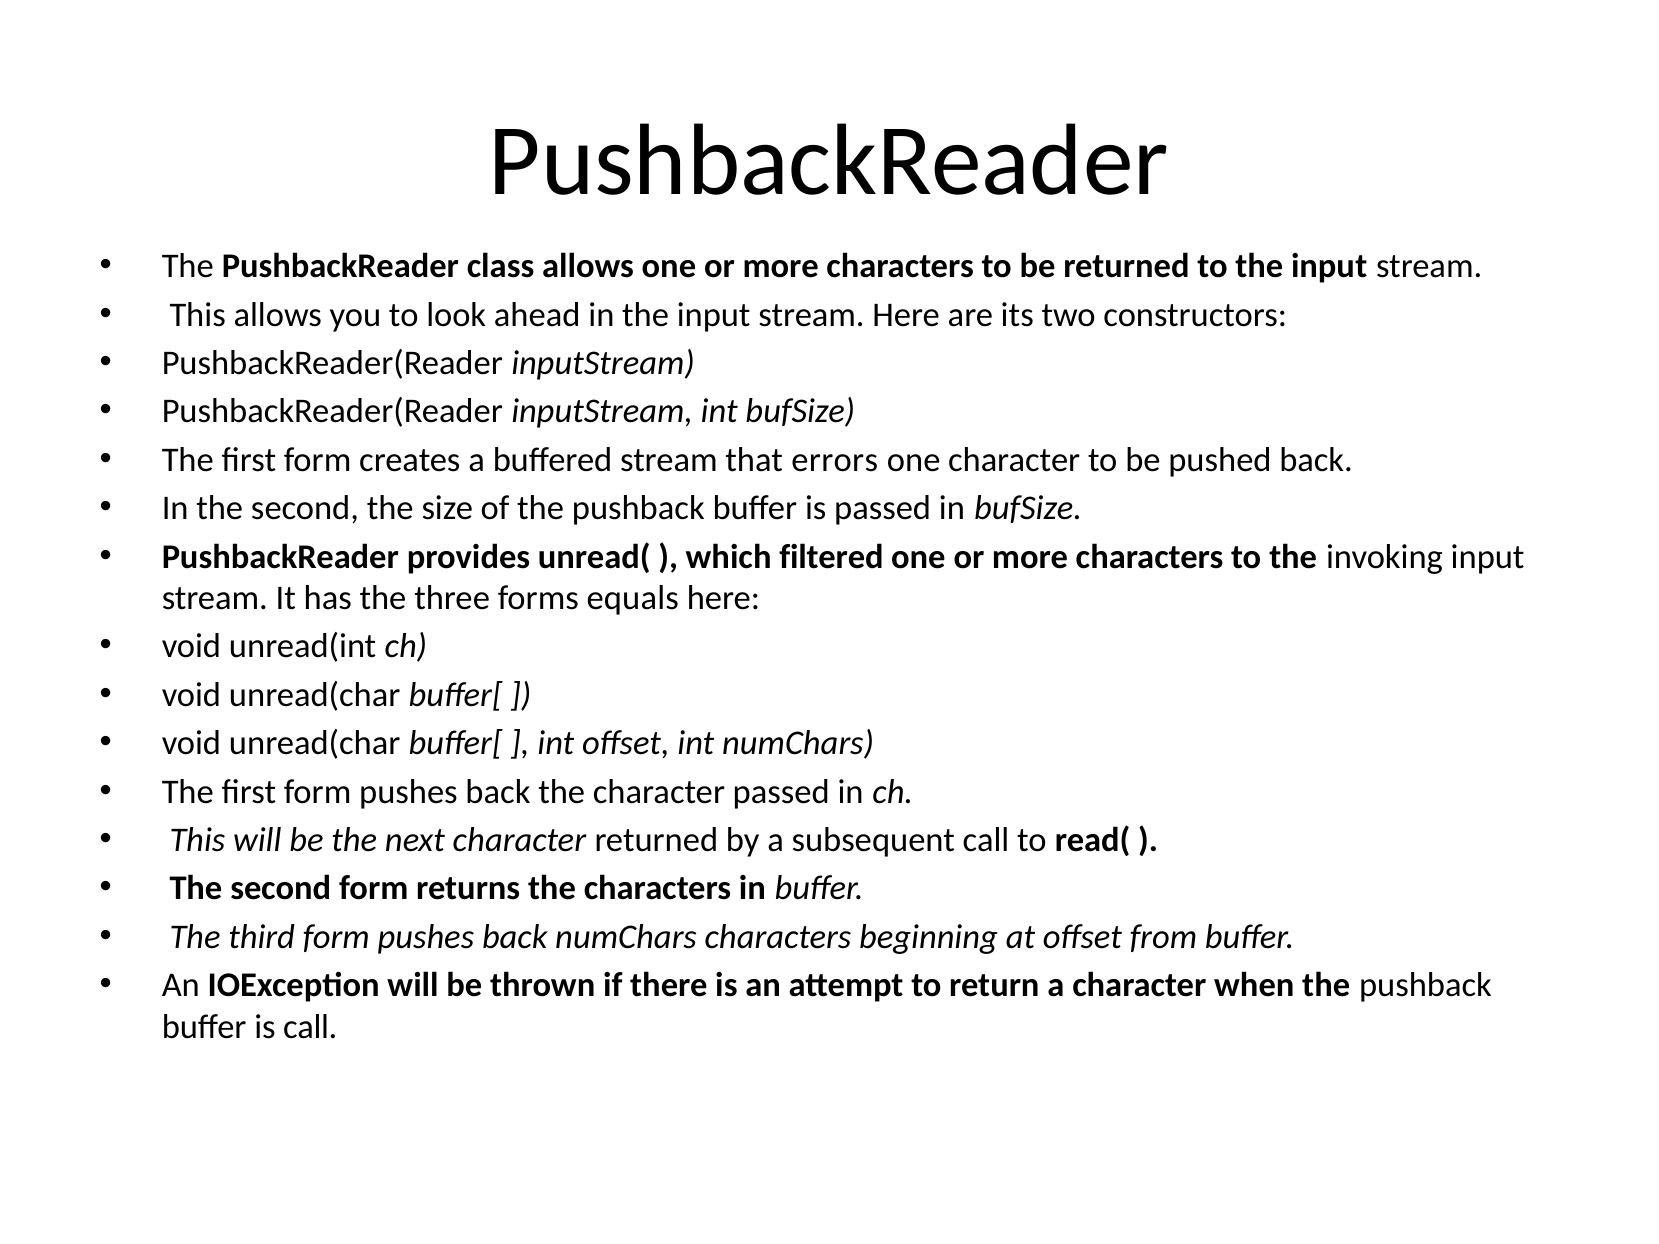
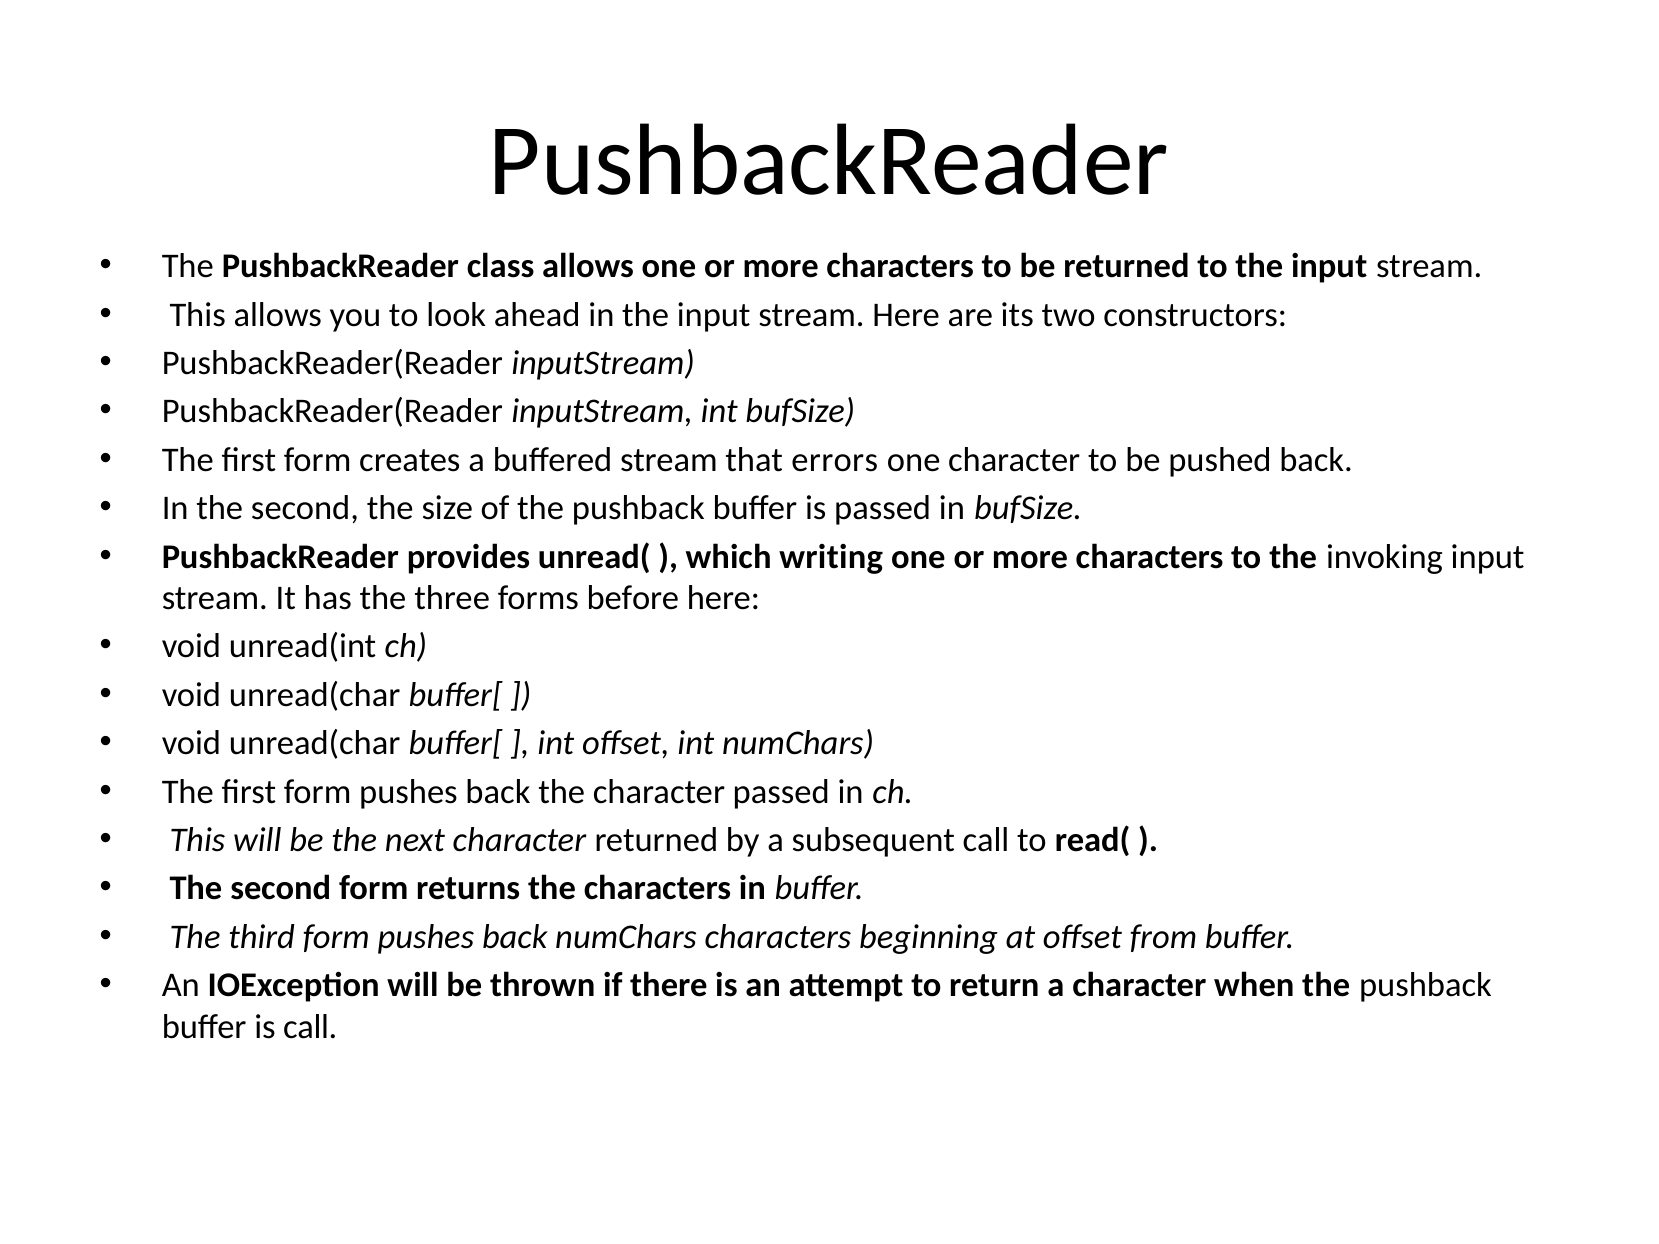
filtered: filtered -> writing (831, 557)
equals: equals -> before (633, 598)
